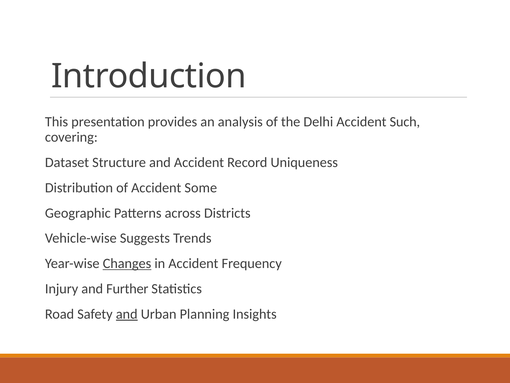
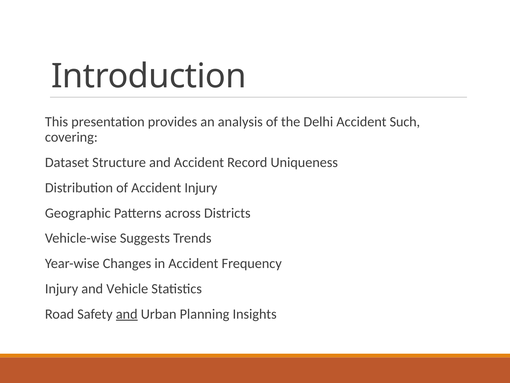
Accident Some: Some -> Injury (201, 188)
Changes underline: present -> none (127, 263)
Further: Further -> Vehicle (127, 288)
